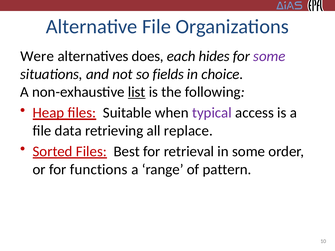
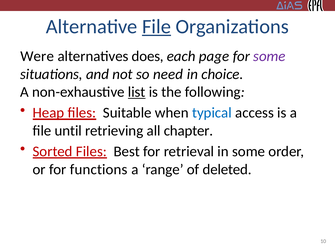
File underline: none -> present (157, 27)
hides: hides -> page (214, 56)
fields: fields -> need (168, 74)
typical colour: purple -> blue (212, 113)
data: data -> until (68, 131)
replace: replace -> chapter (188, 131)
pattern: pattern -> deleted (227, 170)
